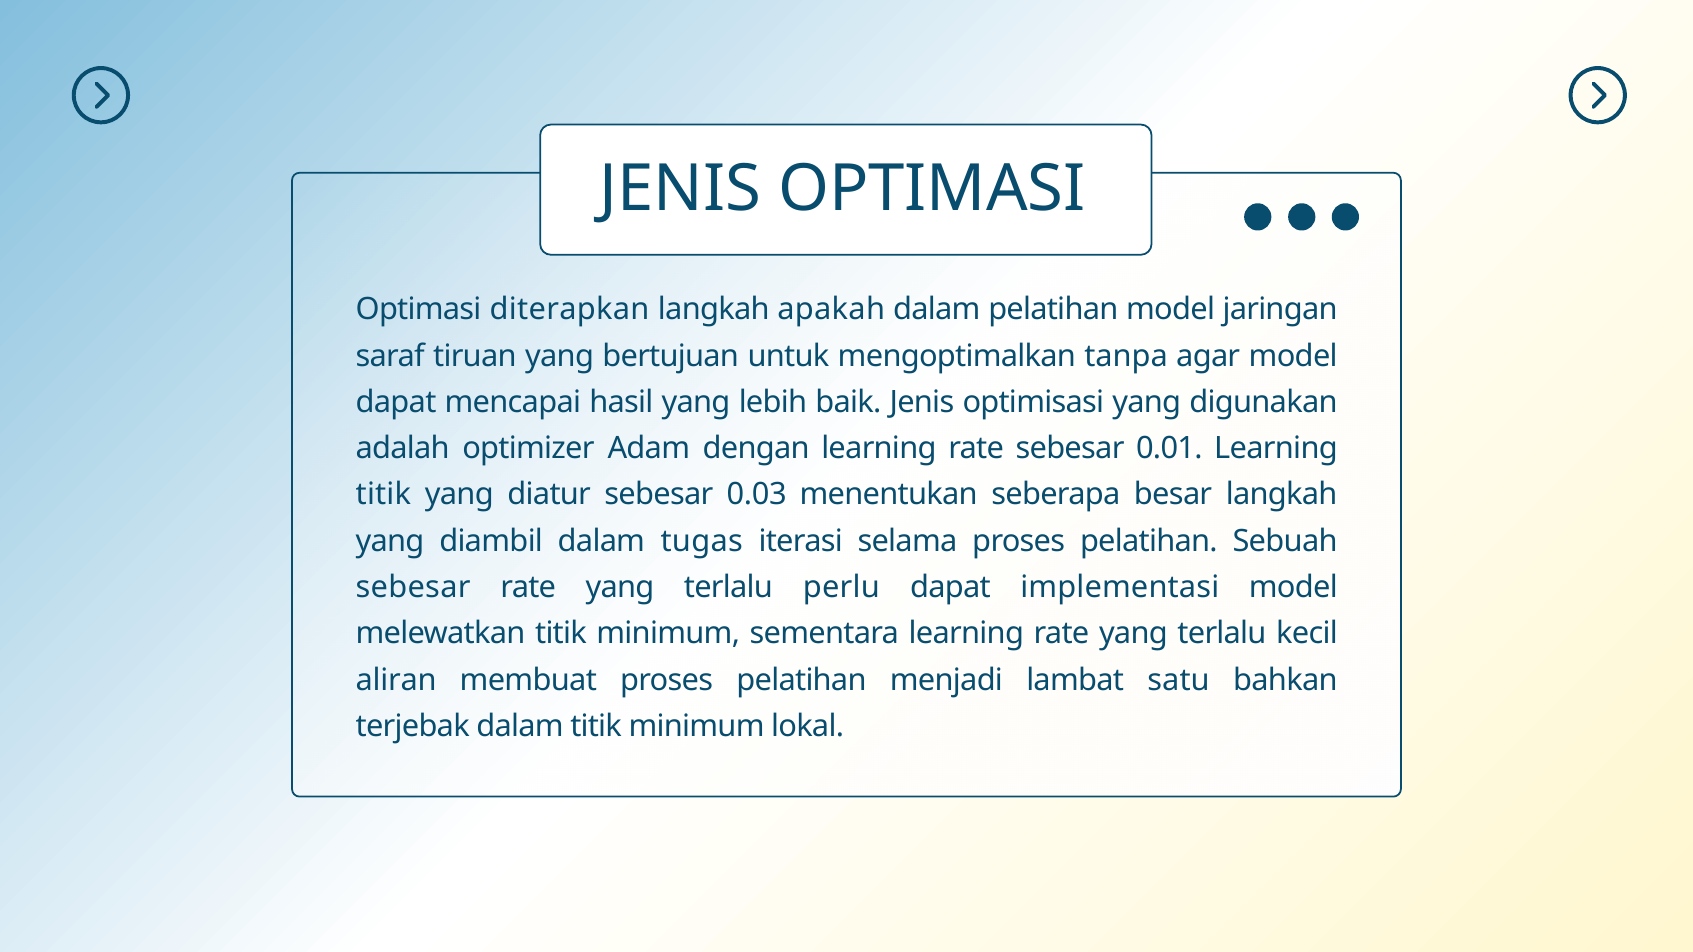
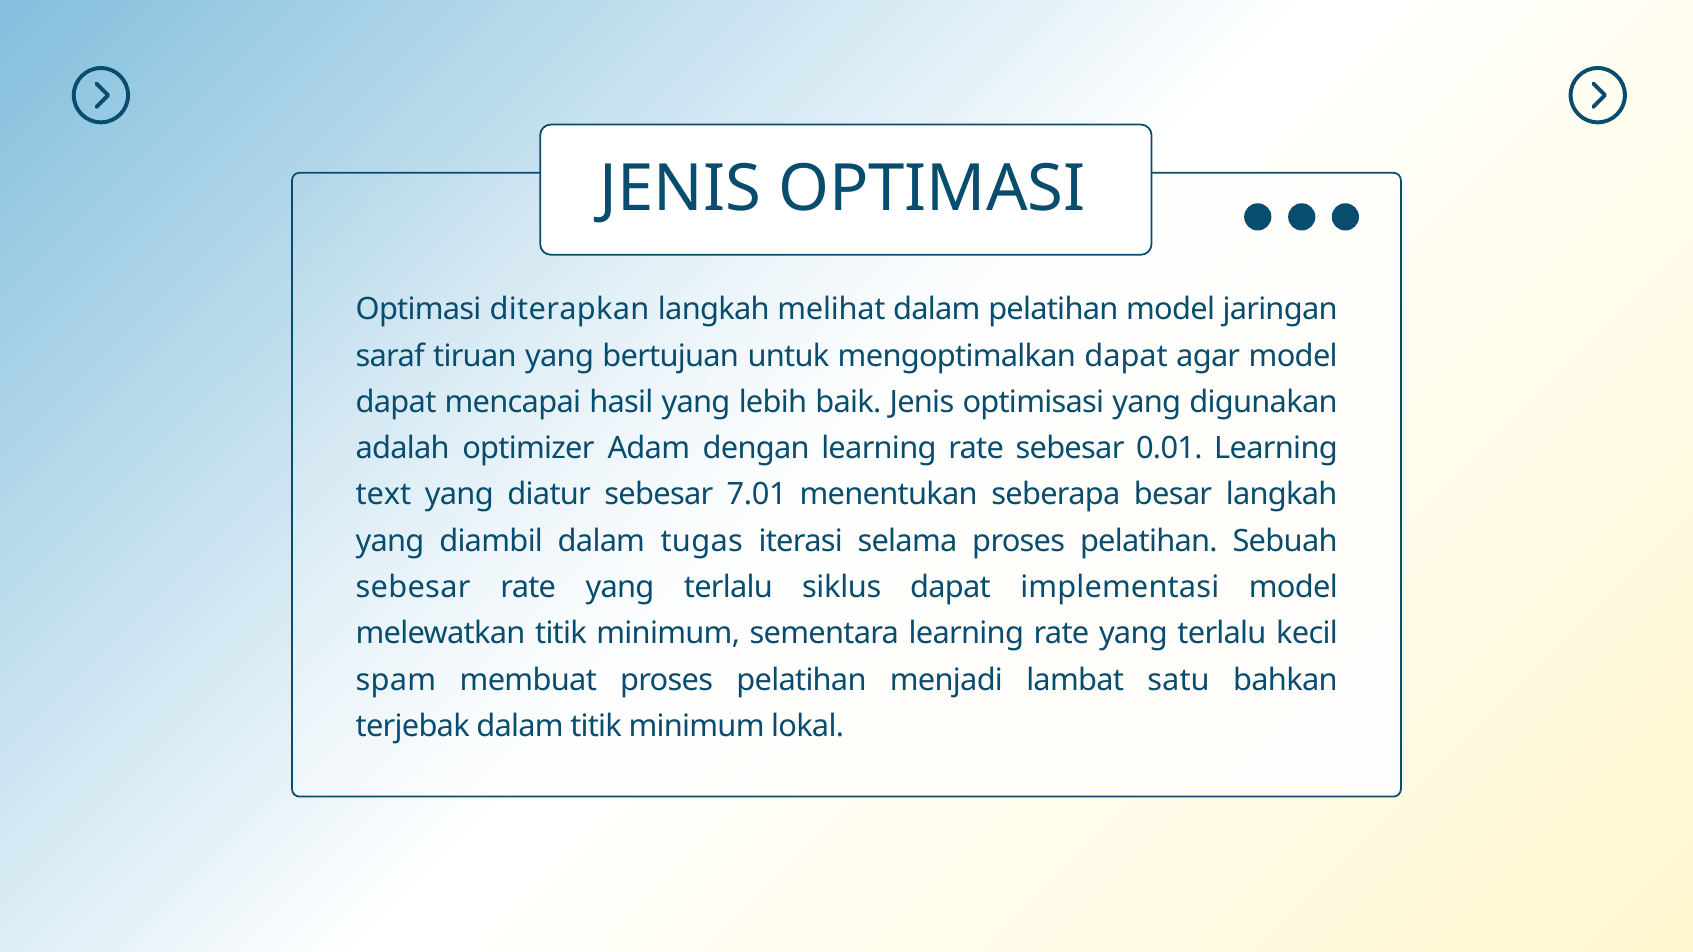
apakah: apakah -> melihat (831, 310)
mengoptimalkan tanpa: tanpa -> dapat (1126, 356)
titik: titik -> text (384, 495)
0.03: 0.03 -> 7.01 (757, 495)
perlu: perlu -> siklus (842, 588)
aliran: aliran -> spam (396, 680)
